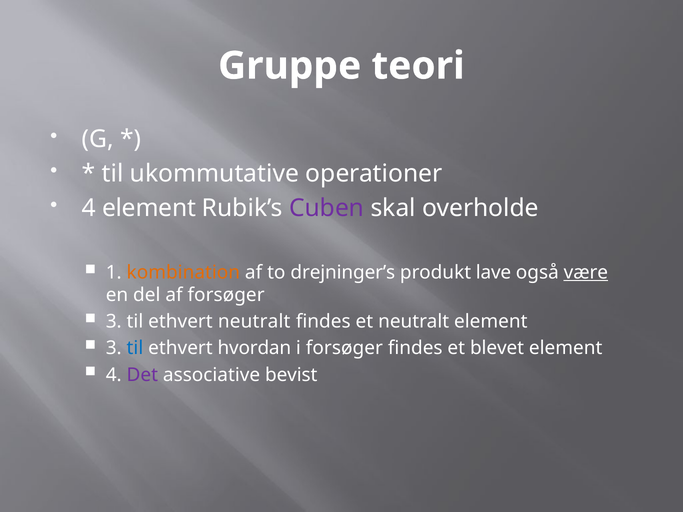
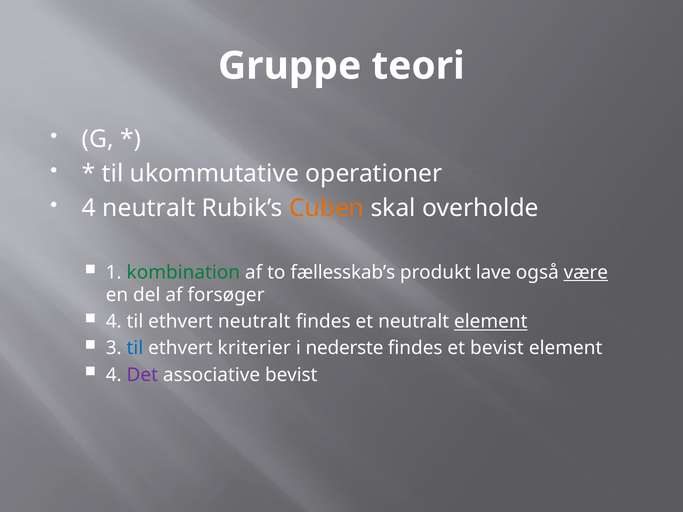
4 element: element -> neutralt (149, 208)
Cuben colour: purple -> orange (327, 208)
kombination colour: orange -> green (183, 272)
drejninger’s: drejninger’s -> fællesskab’s (343, 272)
3: 3 -> 4 (114, 322)
element underline: none -> present (491, 322)
hvordan: hvordan -> kriterier (254, 348)
i forsøger: forsøger -> nederste (344, 348)
et blevet: blevet -> bevist (497, 348)
